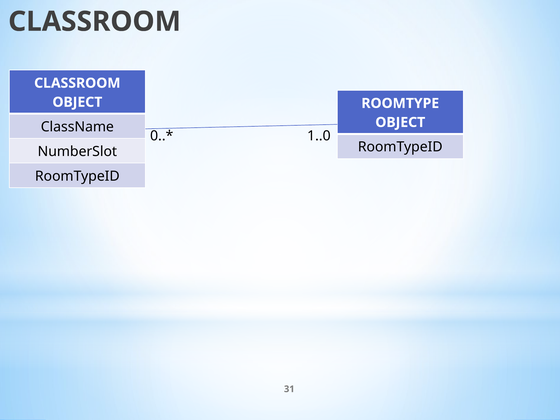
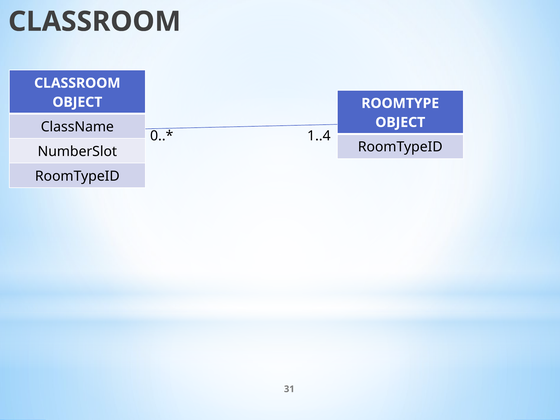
1..0: 1..0 -> 1..4 (319, 136)
